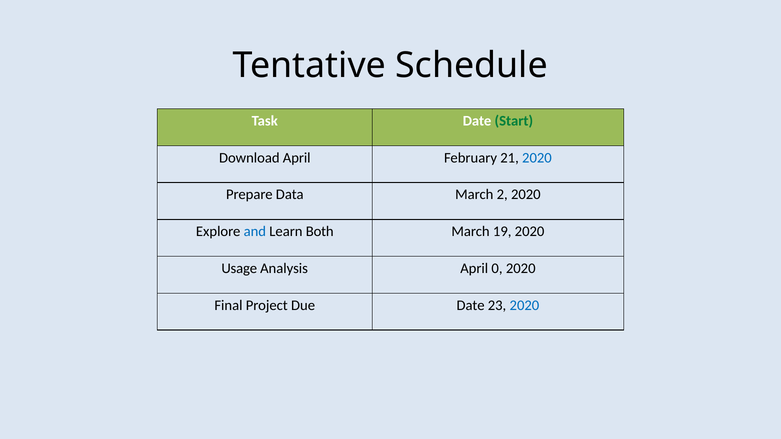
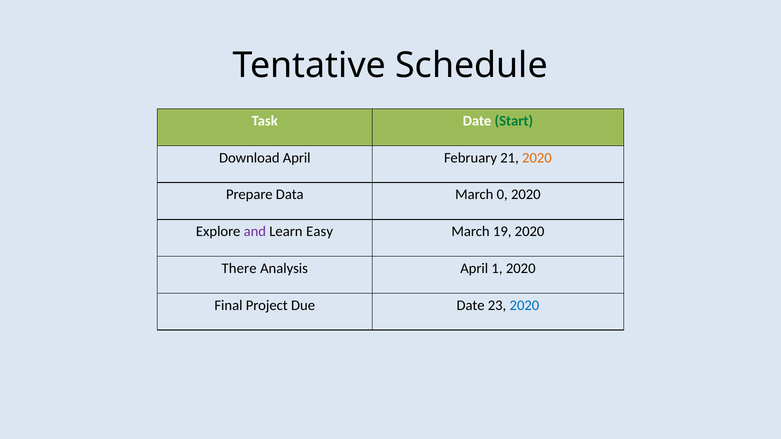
2020 colour: blue -> orange (537, 158)
2: 2 -> 0 (502, 195)
and colour: blue -> purple (255, 232)
Both: Both -> Easy (320, 232)
Usage: Usage -> There (239, 269)
0: 0 -> 1 (497, 269)
